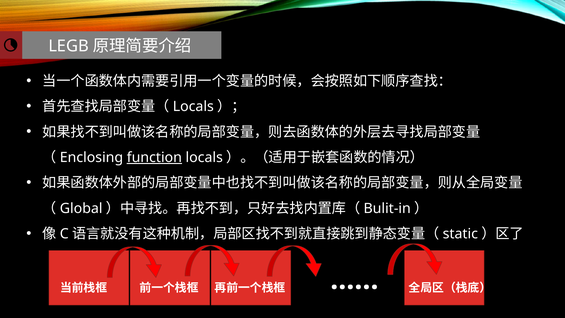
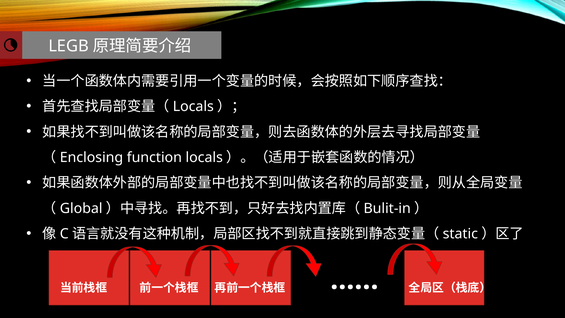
function underline: present -> none (154, 157)
